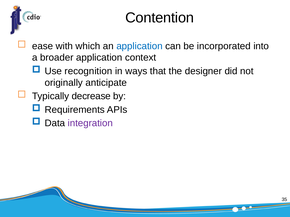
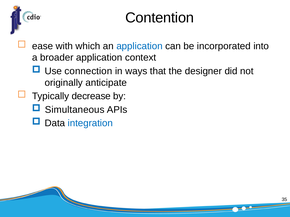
recognition: recognition -> connection (88, 71)
Requirements: Requirements -> Simultaneous (75, 110)
integration colour: purple -> blue (90, 123)
